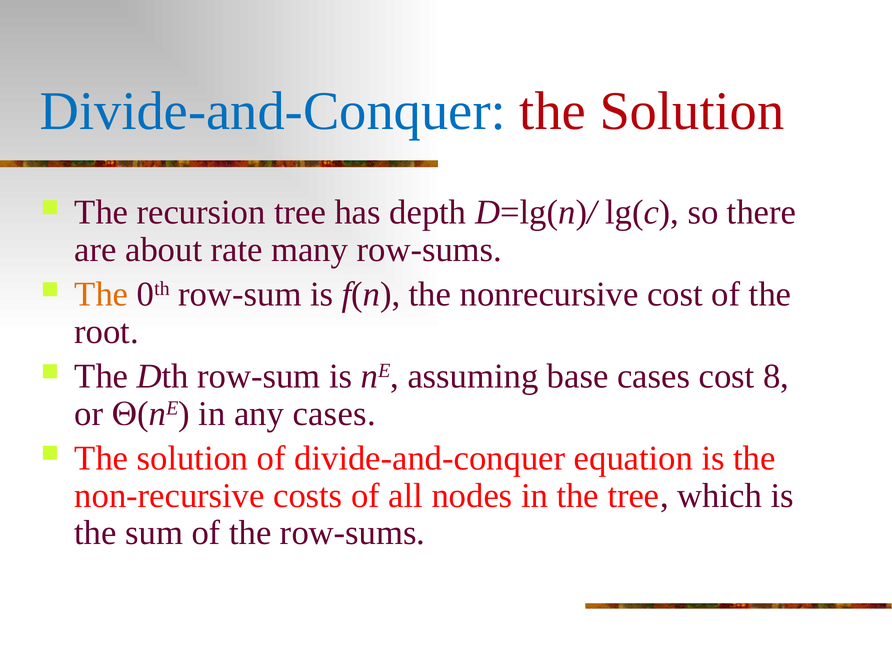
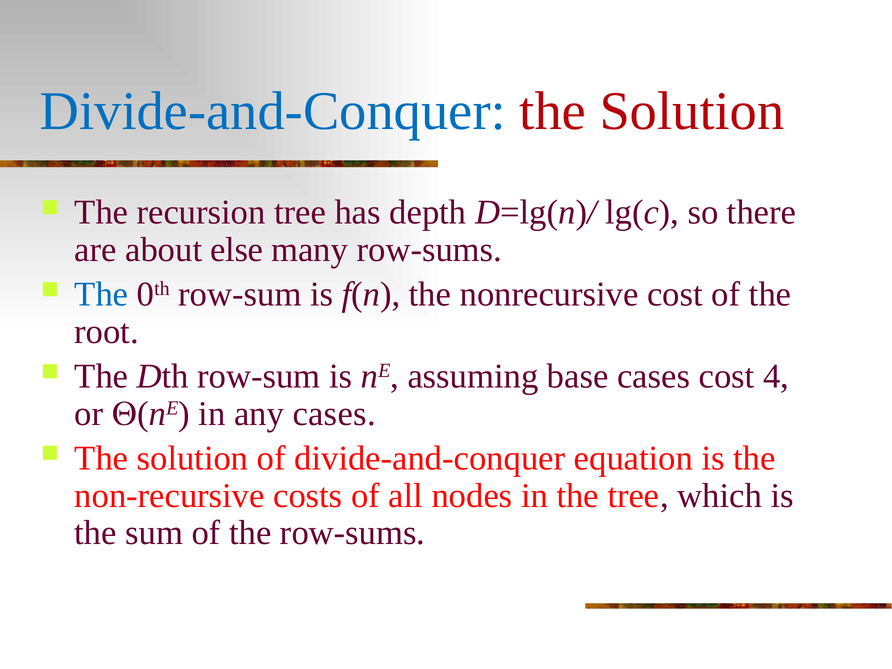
rate: rate -> else (237, 250)
The colour: orange -> blue (101, 294)
8: 8 -> 4 (776, 376)
